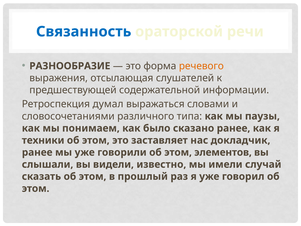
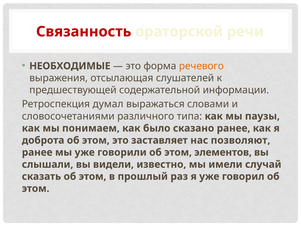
Связанность colour: blue -> red (84, 32)
РАЗНООБРАЗИЕ: РАЗНООБРАЗИЕ -> НЕОБХОДИМЫЕ (70, 66)
техники: техники -> доброта (43, 140)
докладчик: докладчик -> позволяют (241, 140)
